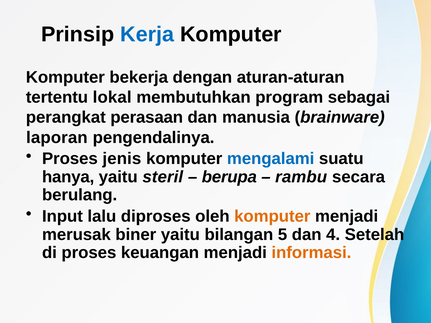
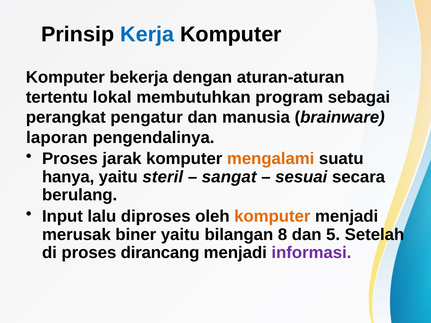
perasaan: perasaan -> pengatur (147, 118)
jenis: jenis -> jarak (122, 159)
mengalami colour: blue -> orange (271, 159)
berupa: berupa -> sangat (229, 177)
rambu: rambu -> sesuai (301, 177)
5: 5 -> 8 (283, 235)
4: 4 -> 5 (333, 235)
keuangan: keuangan -> dirancang (160, 253)
informasi colour: orange -> purple (311, 253)
